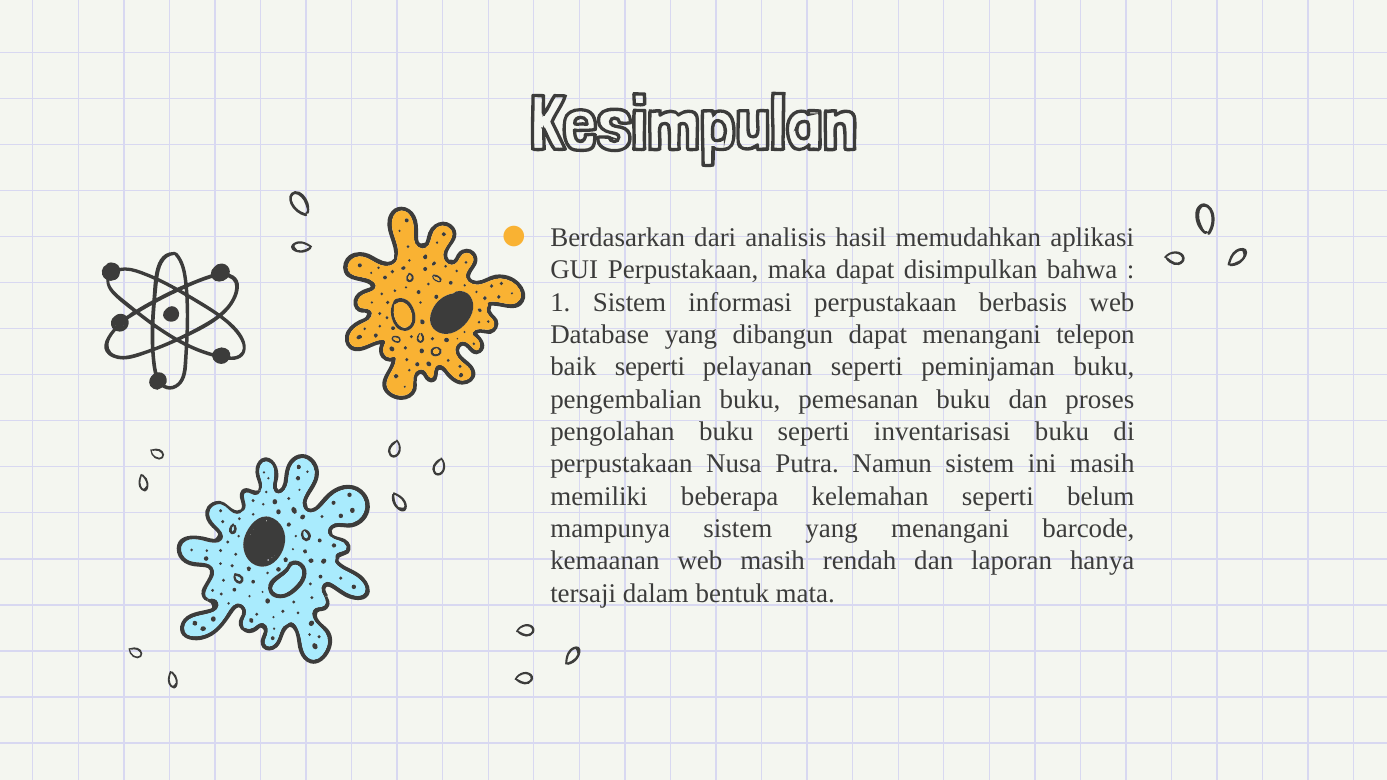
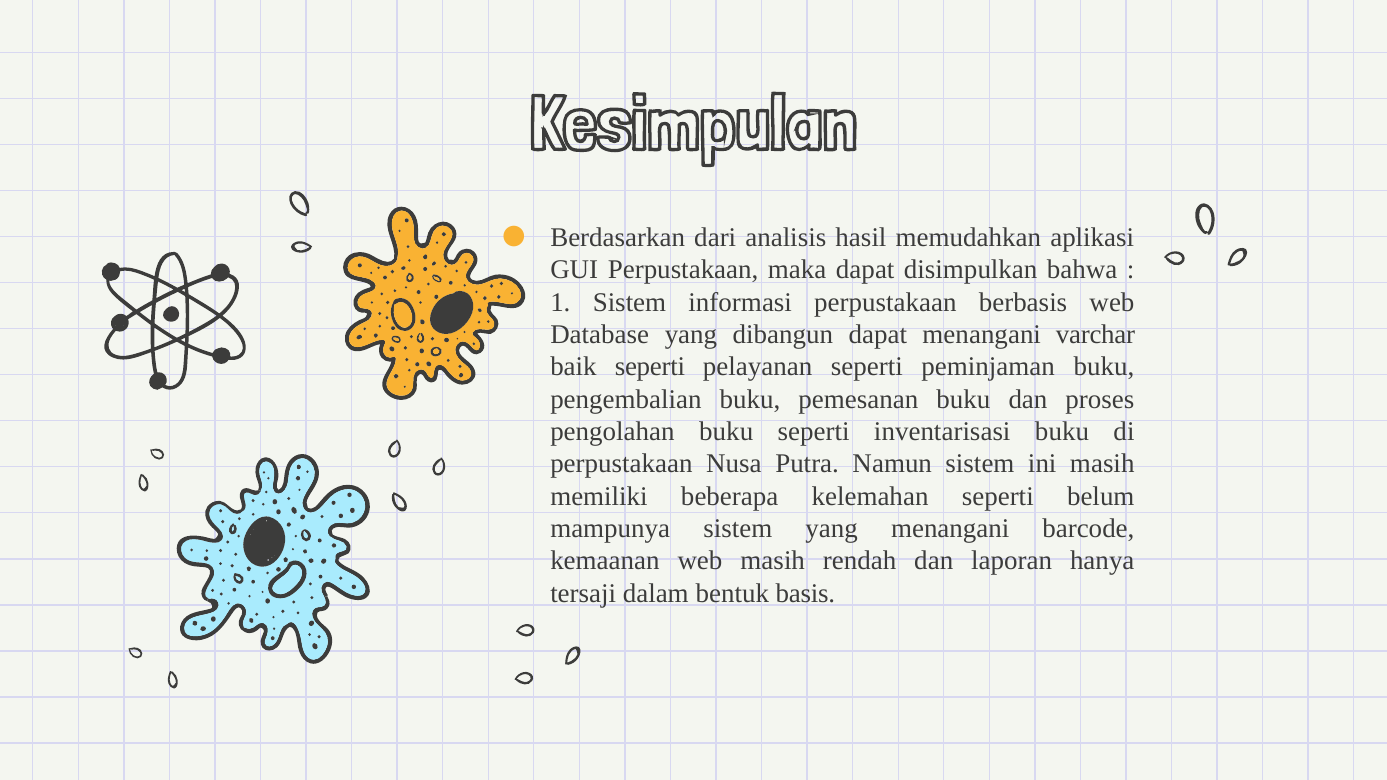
telepon: telepon -> varchar (1096, 335)
mata: mata -> basis (805, 594)
